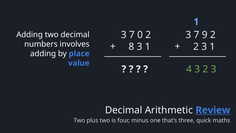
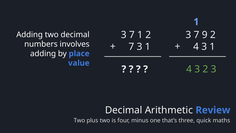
7 0: 0 -> 1 (140, 35)
8: 8 -> 7 (131, 47)
2: 2 -> 4 (196, 47)
Review underline: present -> none (213, 110)
